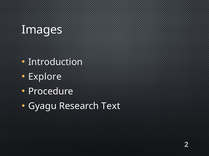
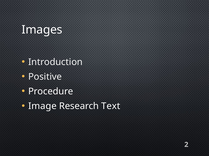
Explore: Explore -> Positive (45, 77)
Gyagu: Gyagu -> Image (42, 107)
